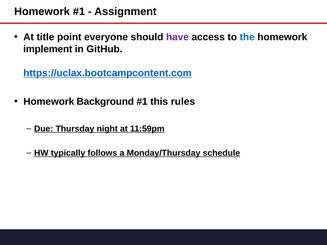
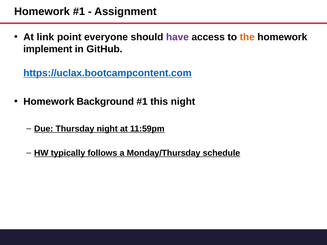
title: title -> link (45, 37)
the colour: blue -> orange (247, 37)
this rules: rules -> night (183, 102)
